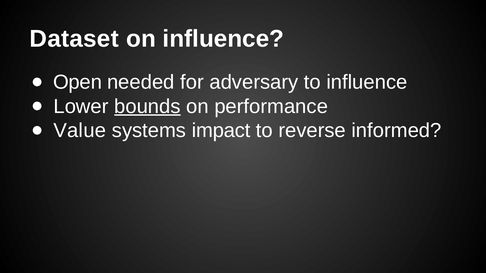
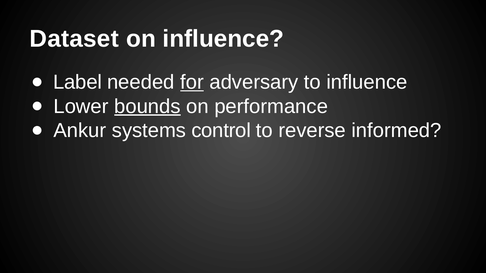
Open: Open -> Label (78, 82)
for underline: none -> present (192, 82)
Value: Value -> Ankur (80, 131)
impact: impact -> control (221, 131)
